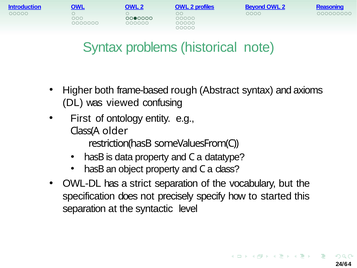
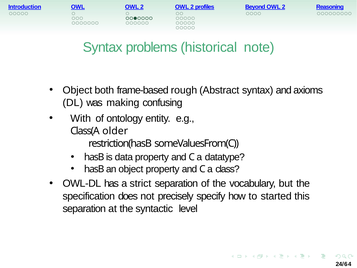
Higher: Higher -> Object (77, 90)
viewed: viewed -> making (123, 103)
First: First -> With (81, 118)
